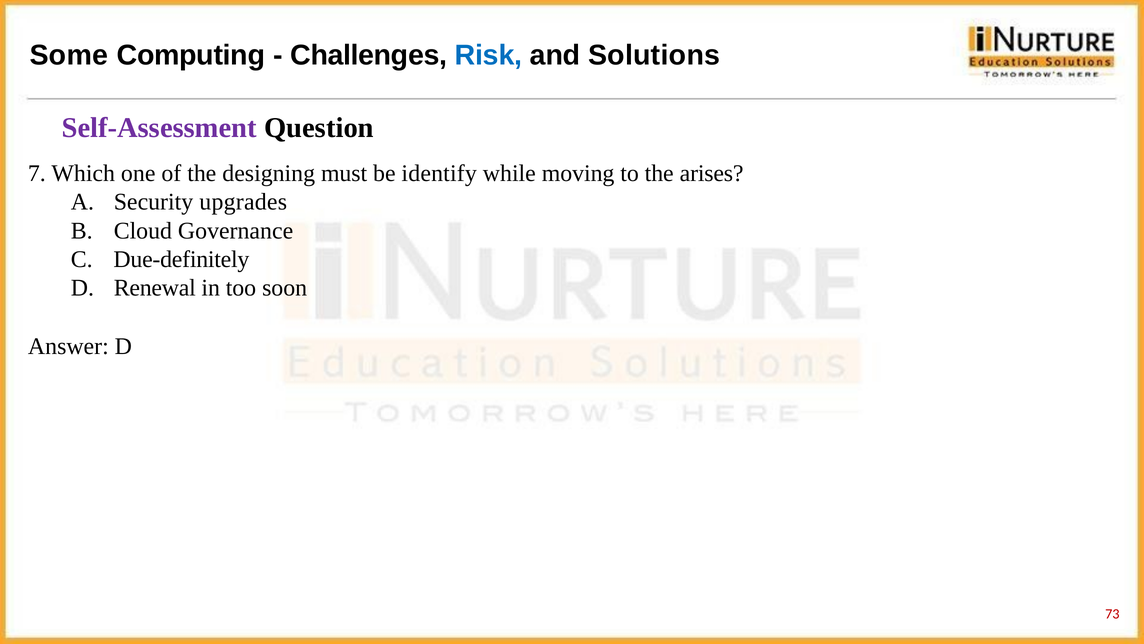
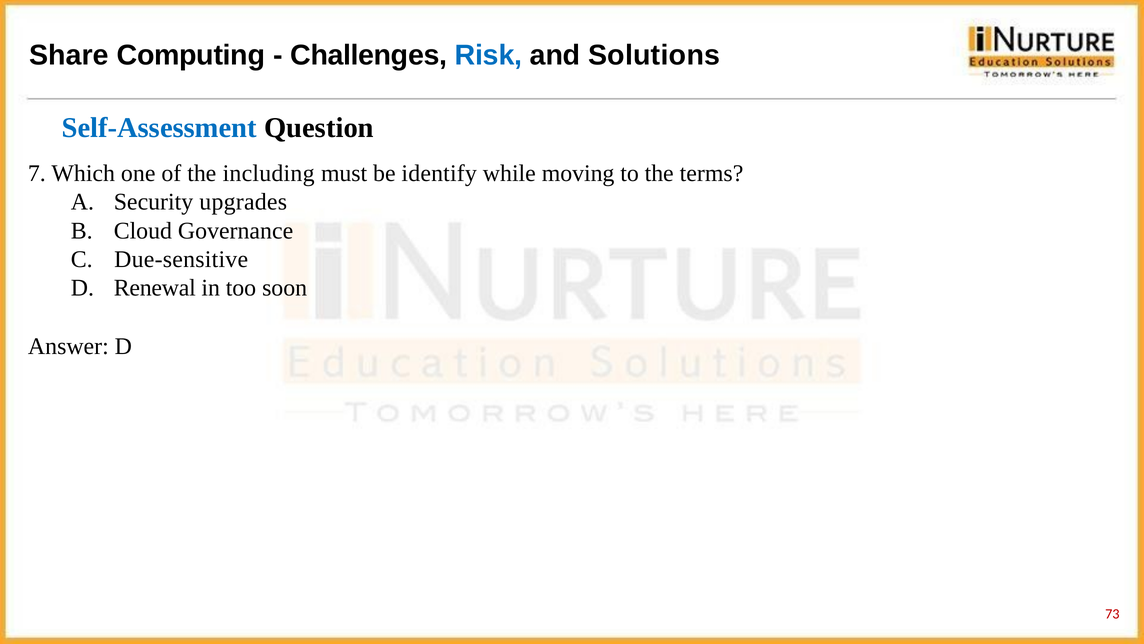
Some: Some -> Share (69, 55)
Self-Assessment colour: purple -> blue (159, 128)
designing: designing -> including (269, 173)
arises: arises -> terms (712, 173)
Due-definitely: Due-definitely -> Due-sensitive (181, 259)
